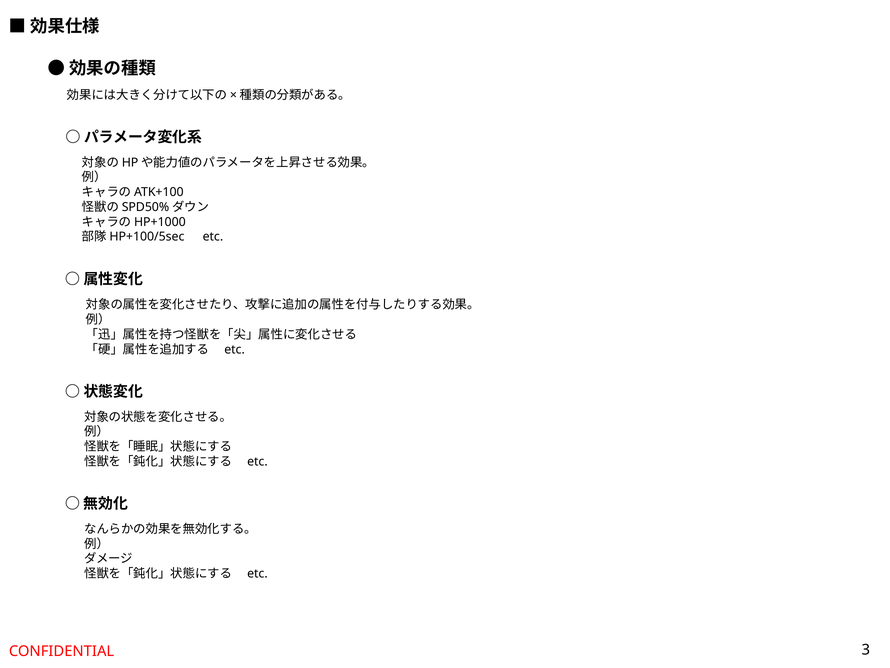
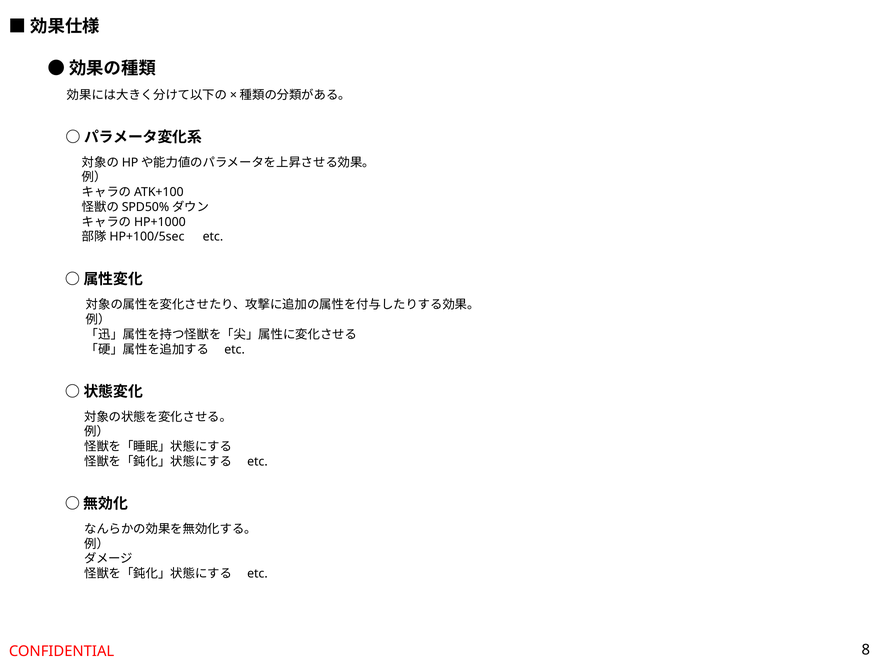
3: 3 -> 8 (866, 650)
